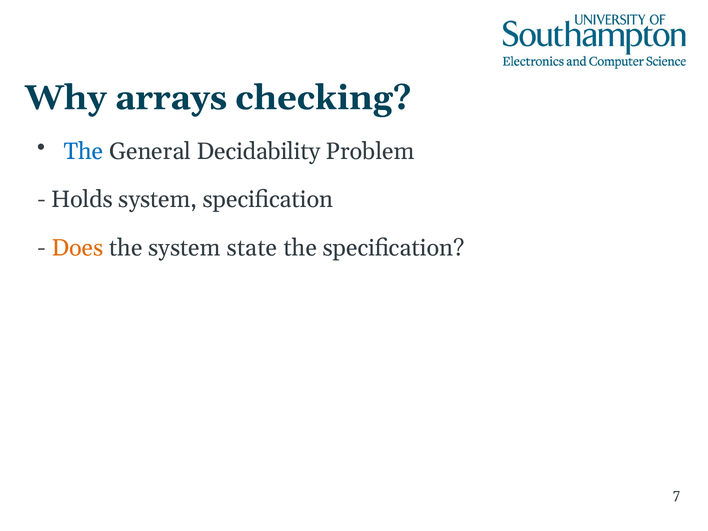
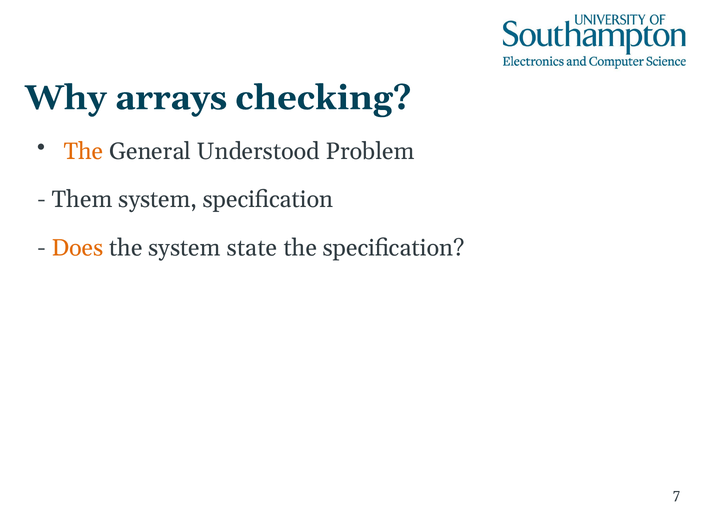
The colour: blue -> orange (84, 151)
Decidability: Decidability -> Understood (258, 151)
Holds: Holds -> Them (82, 200)
